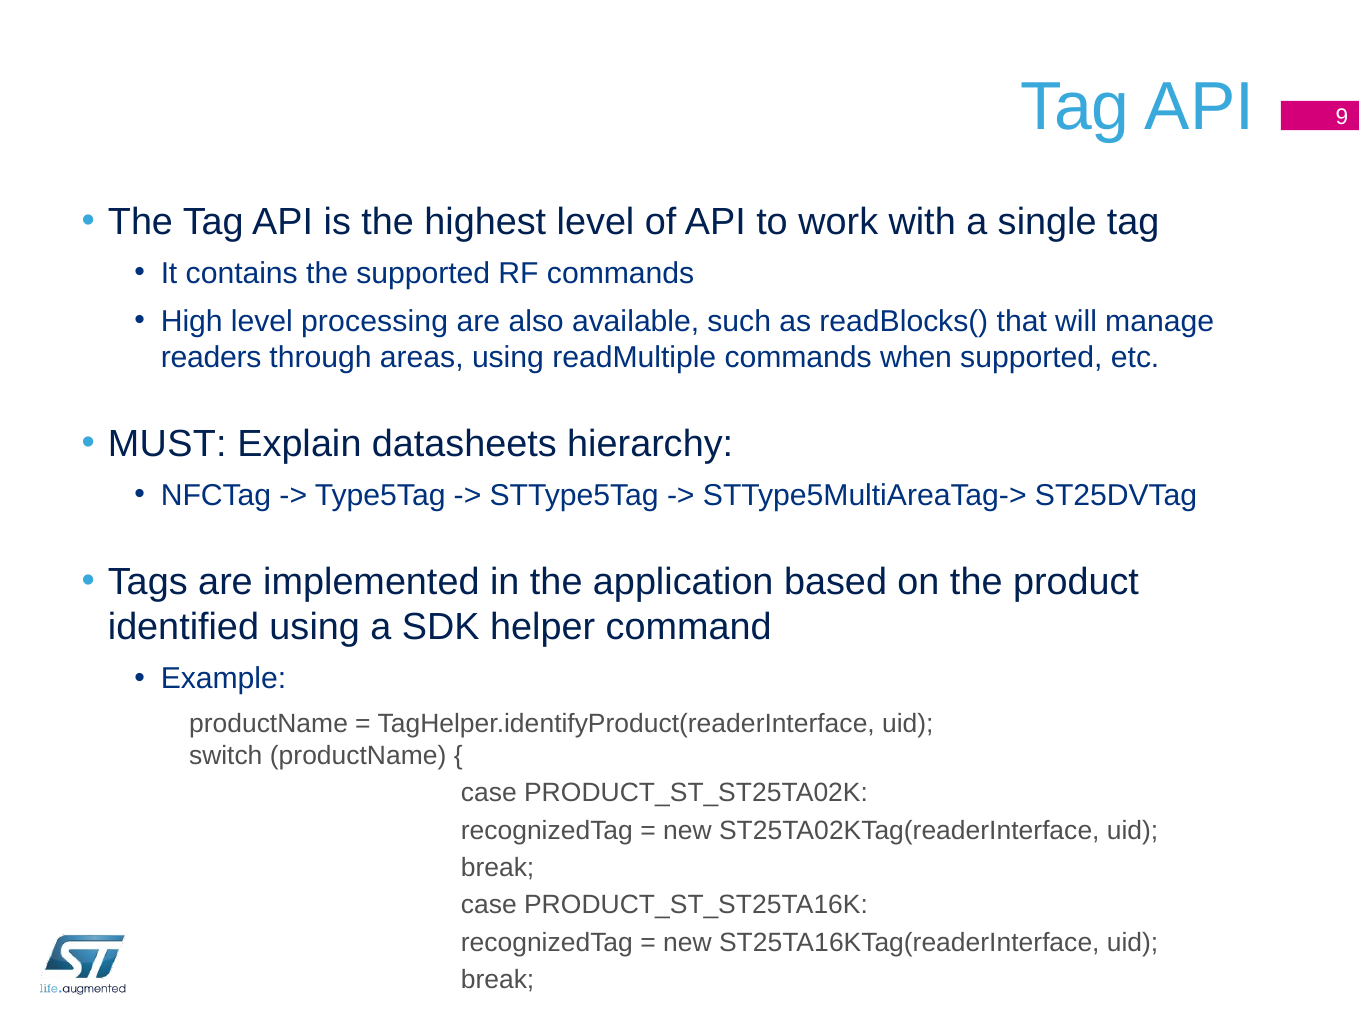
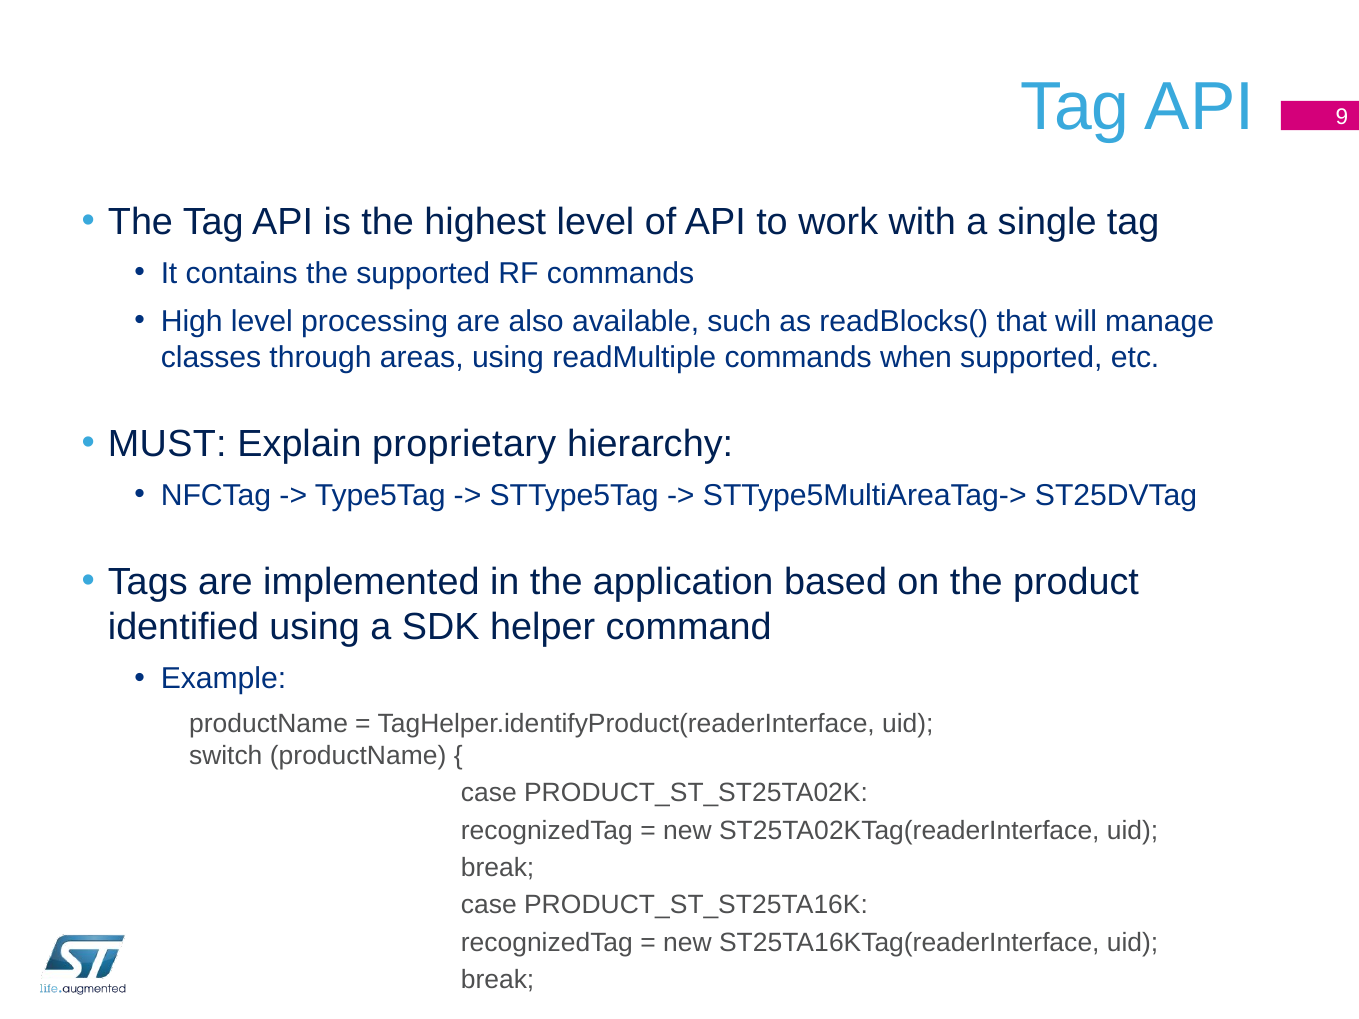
readers: readers -> classes (211, 357)
datasheets: datasheets -> proprietary (464, 444)
